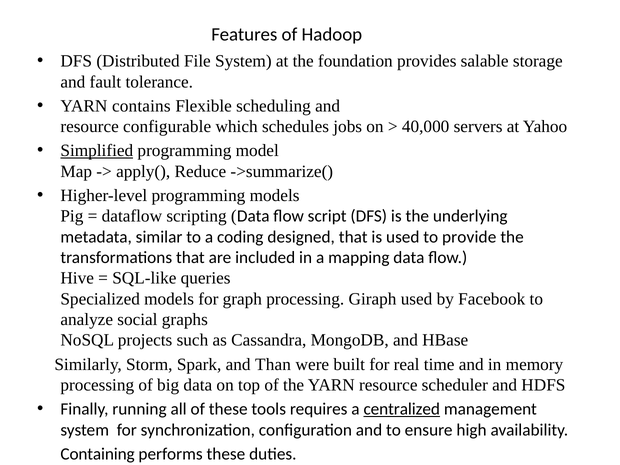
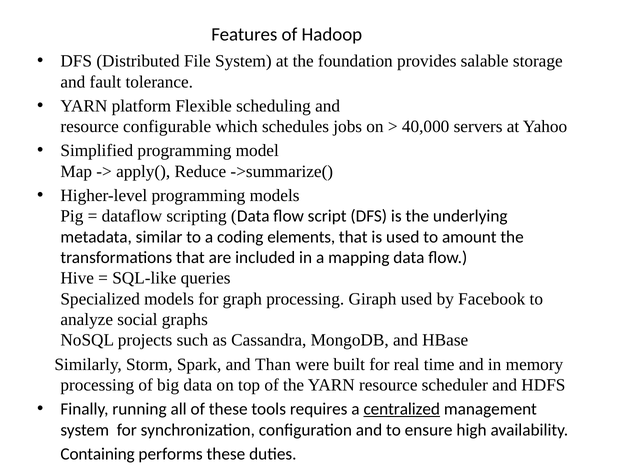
contains: contains -> platform (141, 106)
Simplified underline: present -> none (97, 151)
designed: designed -> elements (301, 237)
provide: provide -> amount (469, 237)
